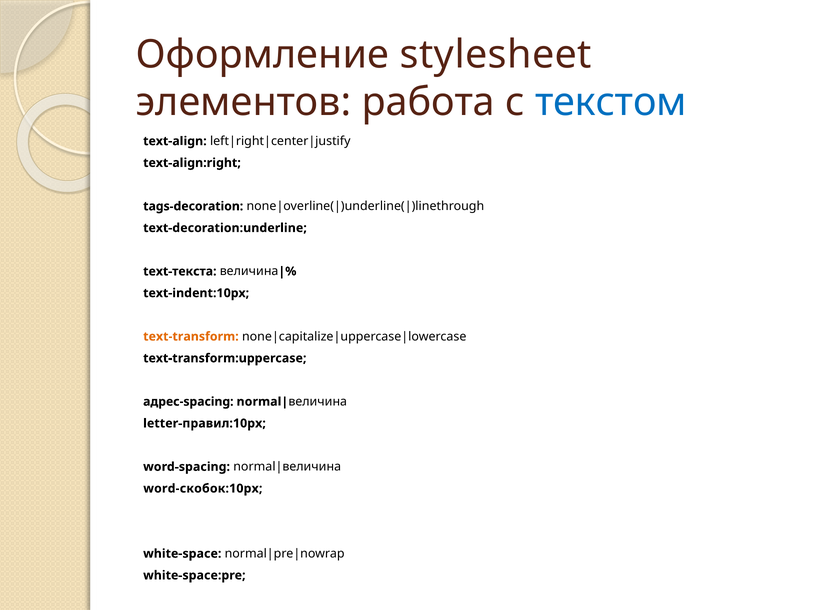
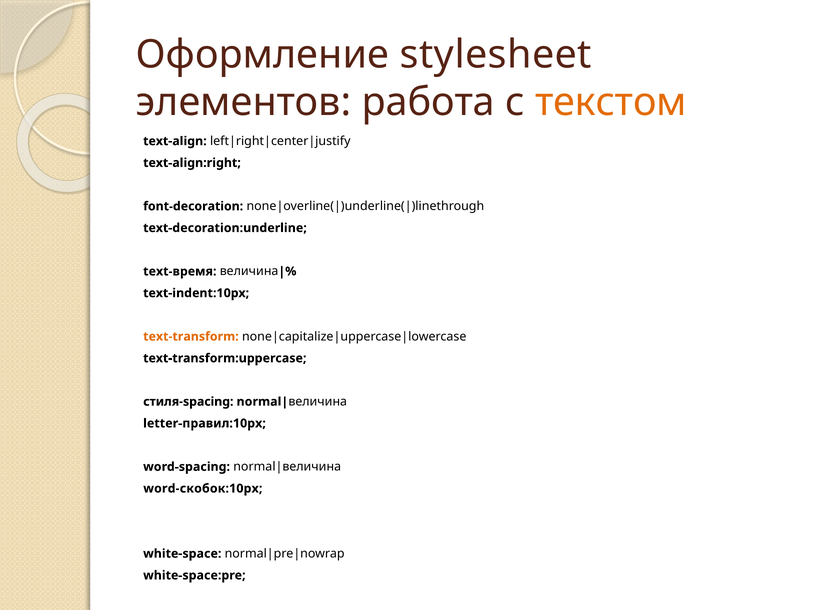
текстом colour: blue -> orange (611, 102)
tags-decoration: tags-decoration -> font-decoration (193, 206)
text-текста: text-текста -> text-время (180, 272)
адрес-spacing: адрес-spacing -> стиля-spacing (188, 402)
